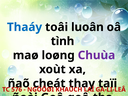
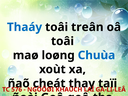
luoân: luoân -> treân (87, 27)
tình: tình -> toâi (62, 41)
Chuùa colour: purple -> blue (96, 55)
